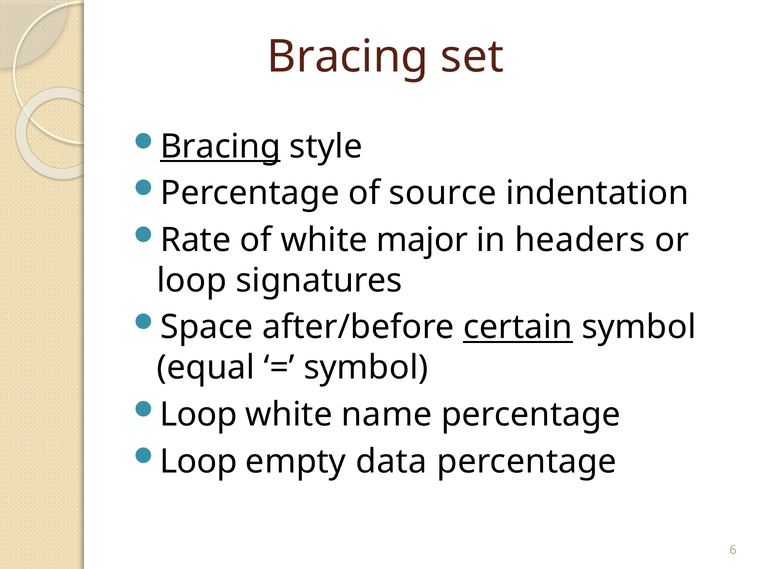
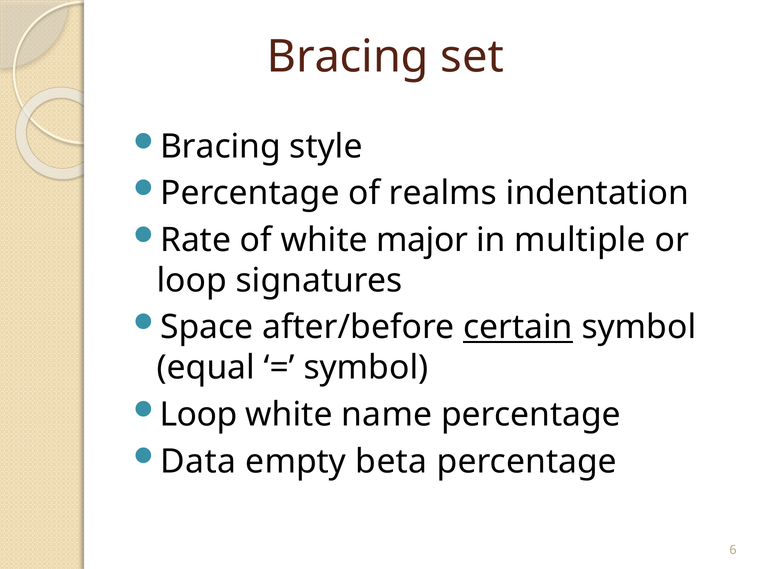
Bracing underline: present -> none (220, 146)
source: source -> realms (443, 193)
headers: headers -> multiple (580, 240)
Loop: Loop -> Data (198, 461)
data: data -> beta (391, 461)
